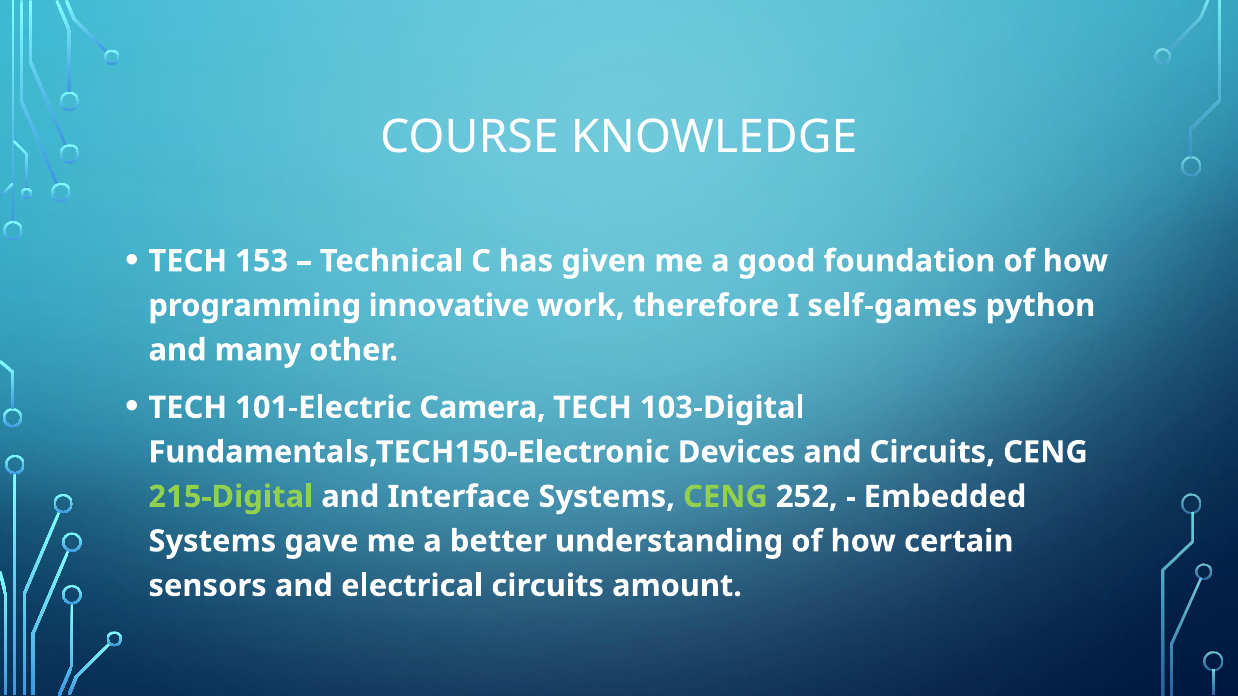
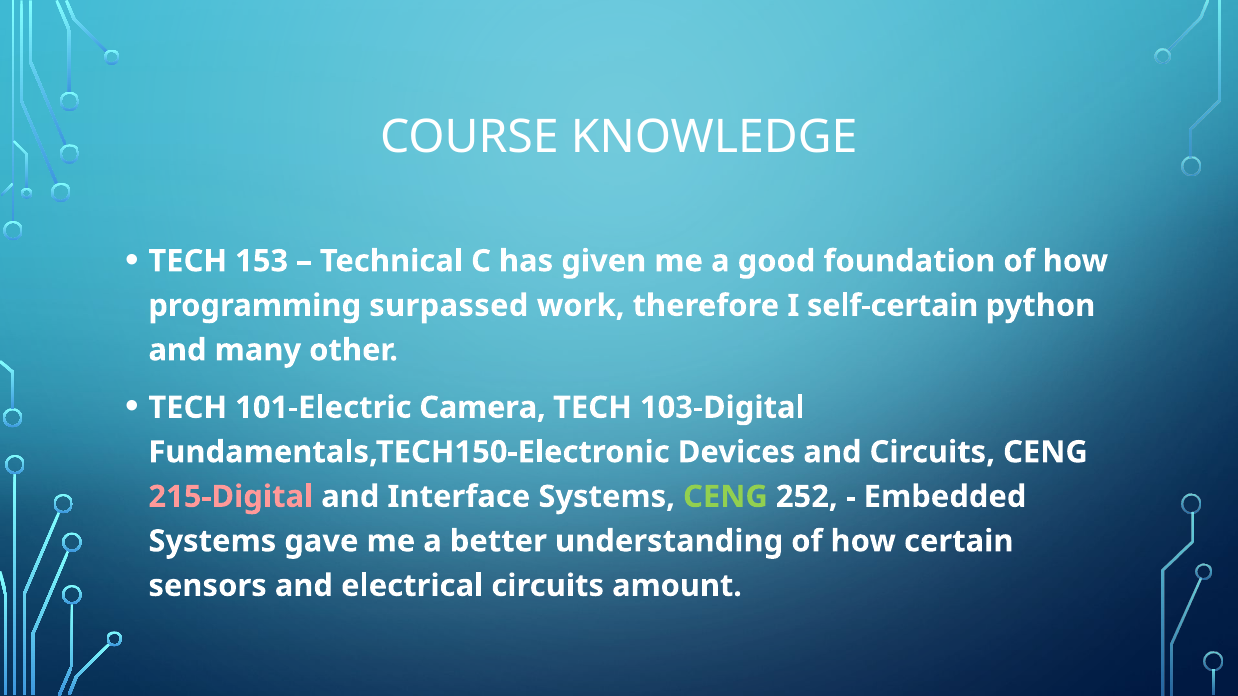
innovative: innovative -> surpassed (449, 306)
self-games: self-games -> self-certain (893, 306)
215-Digital colour: light green -> pink (231, 497)
